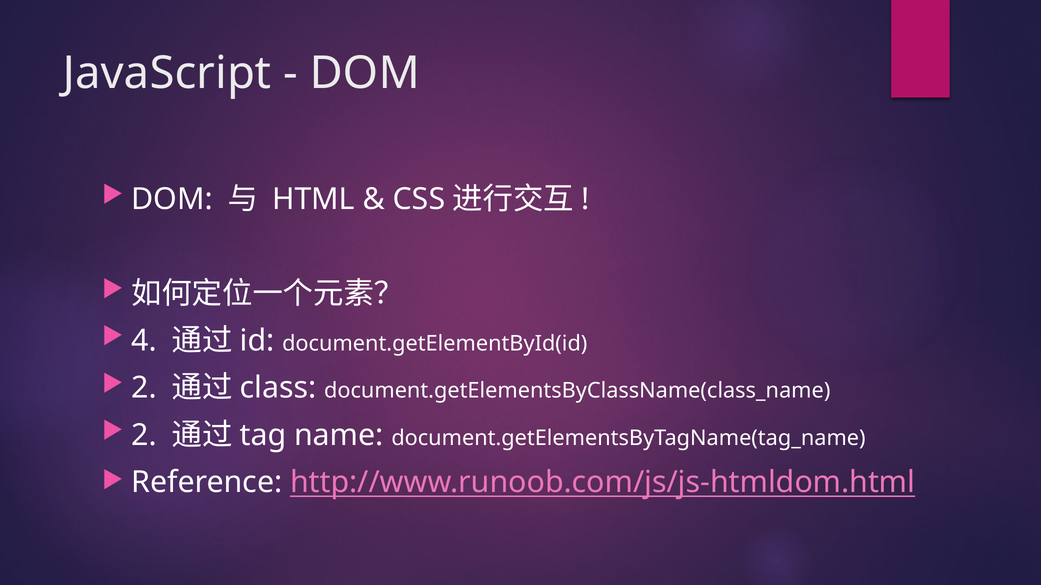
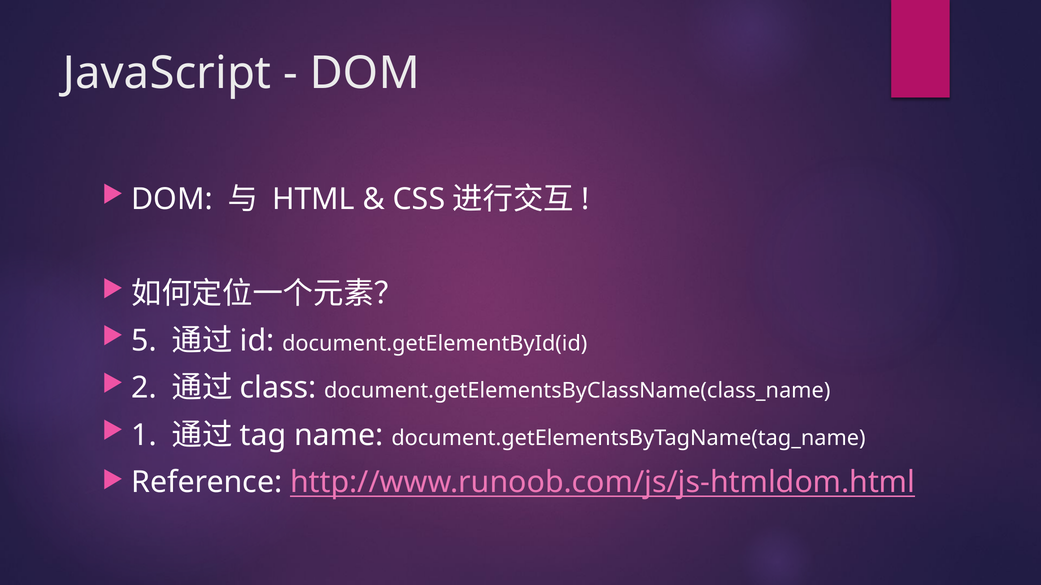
4: 4 -> 5 (144, 341)
2: 2 -> 1 (144, 436)
